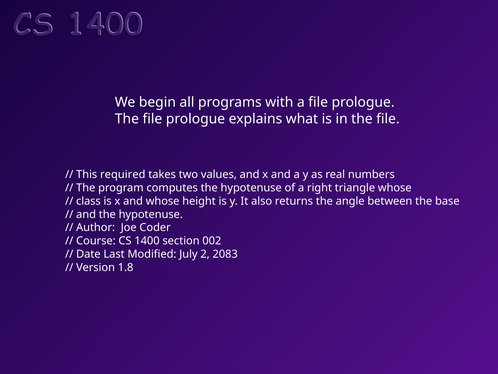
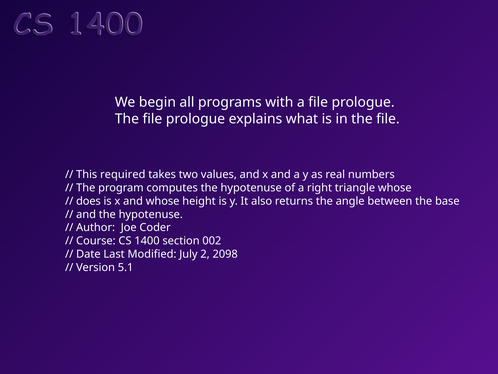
class: class -> does (88, 201)
2083: 2083 -> 2098 (225, 254)
1.8: 1.8 -> 5.1 (126, 267)
